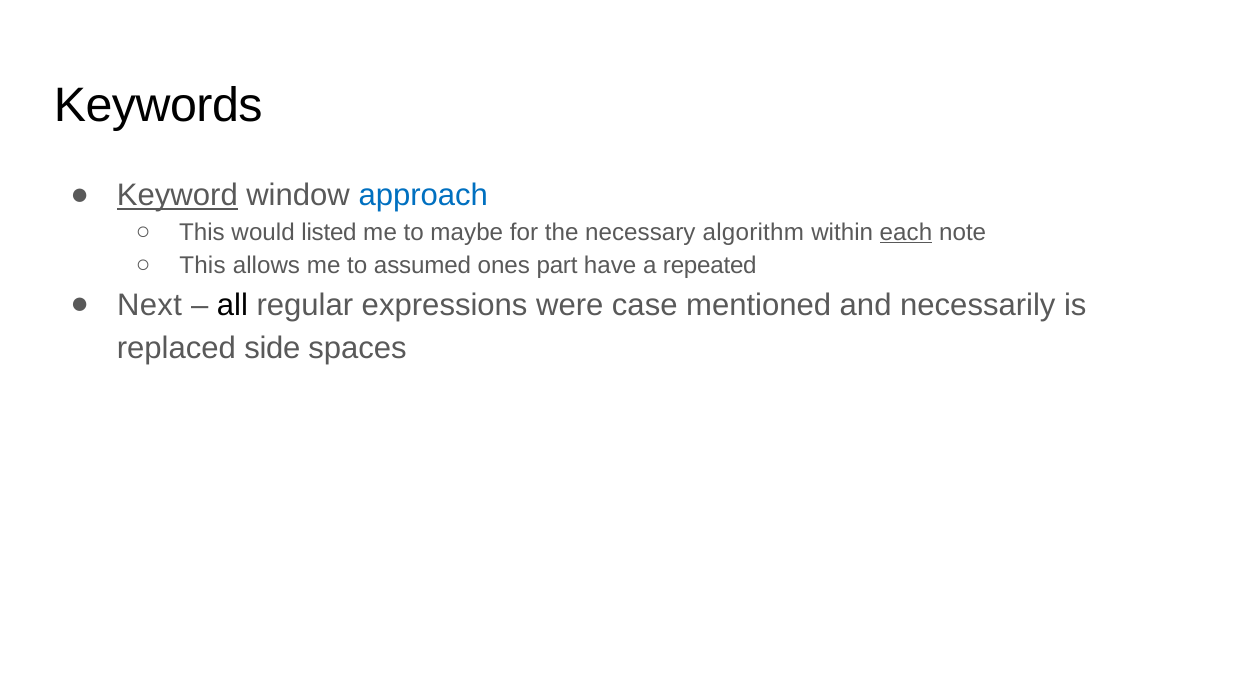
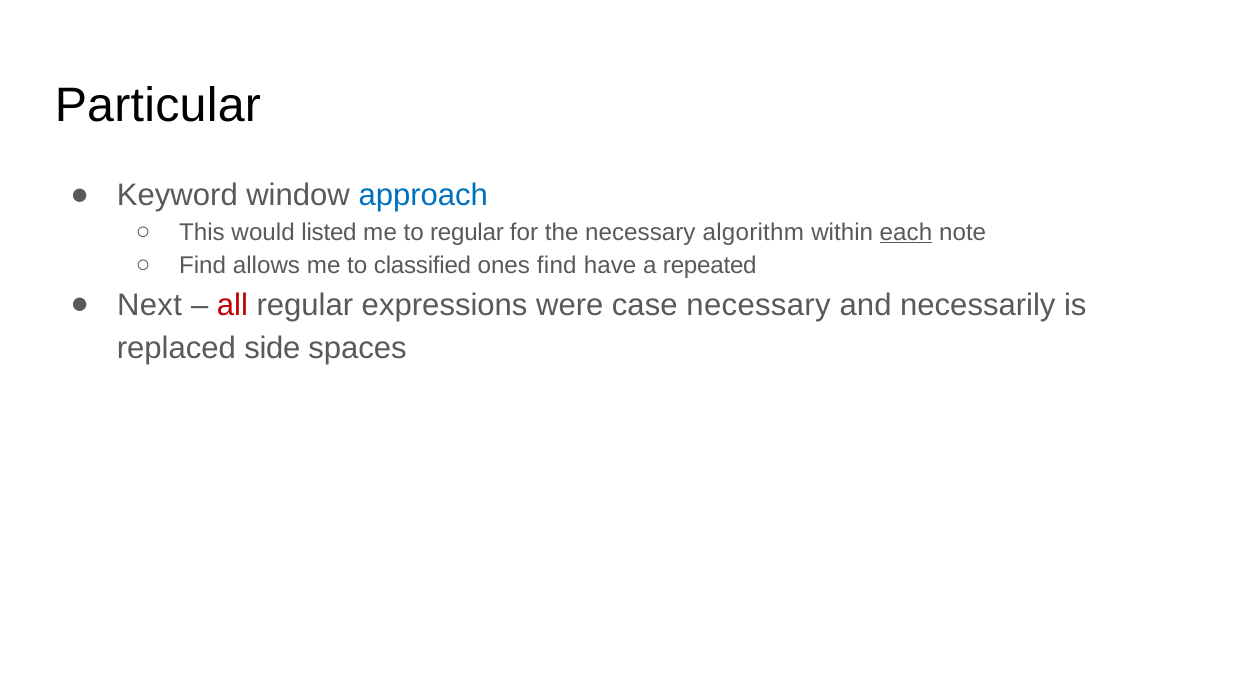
Keywords: Keywords -> Particular (158, 105)
Keyword underline: present -> none (177, 195)
to maybe: maybe -> regular (467, 232)
This: This -> Find (203, 266)
assumed: assumed -> classified (423, 266)
ones part: part -> find (557, 266)
all colour: black -> red (232, 305)
case mentioned: mentioned -> necessary (759, 305)
